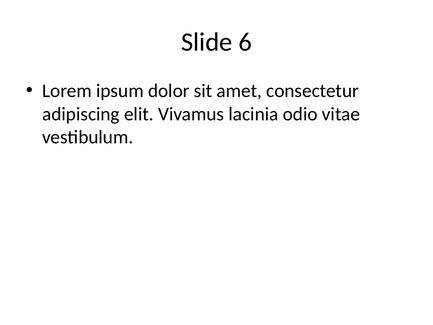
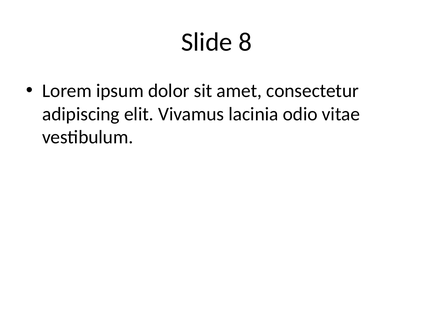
6: 6 -> 8 (245, 42)
